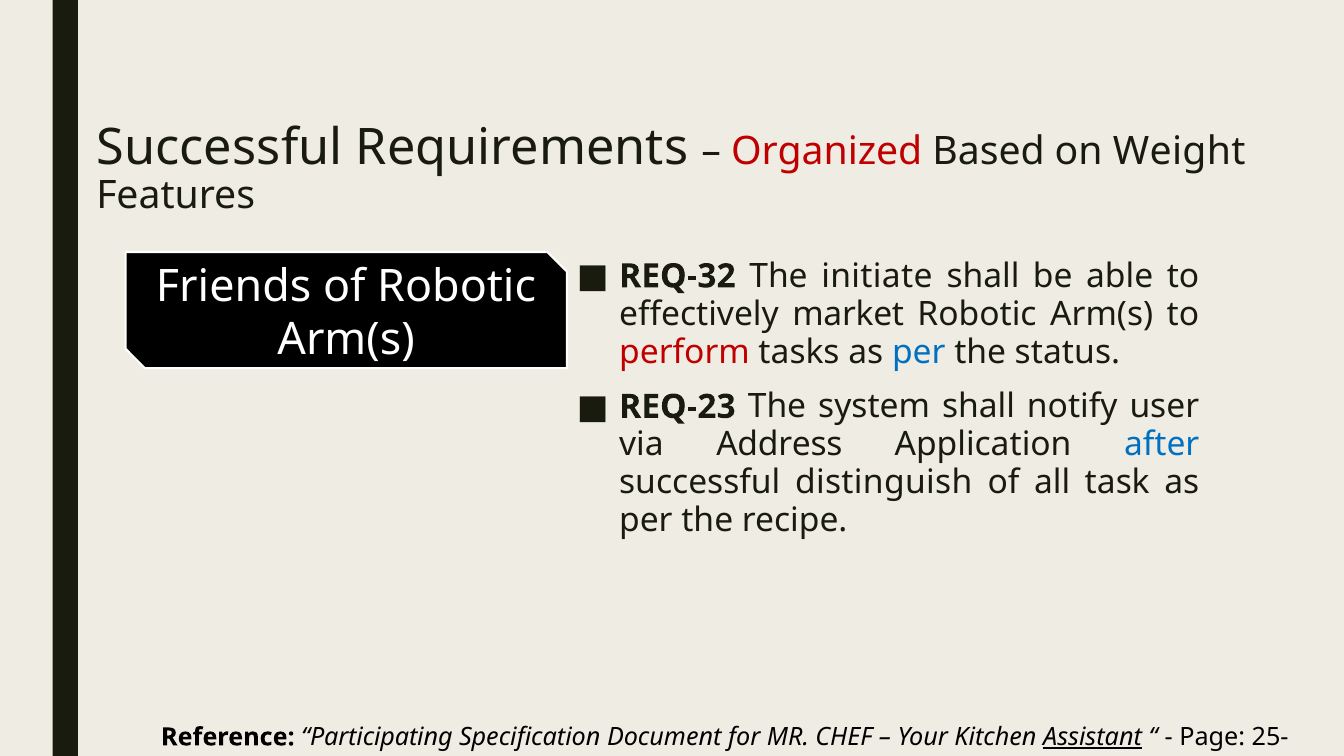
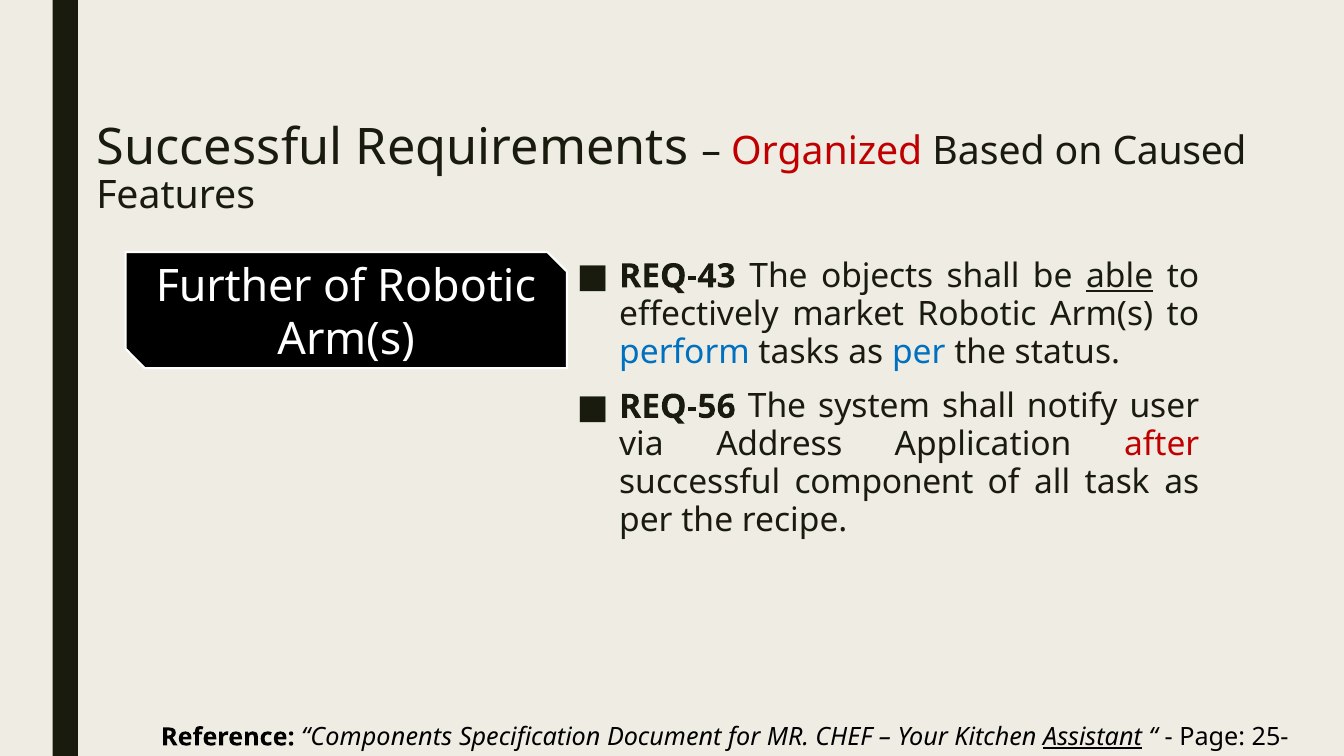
Weight: Weight -> Caused (1180, 152)
REQ-32: REQ-32 -> REQ-43 (678, 276)
initiate: initiate -> objects (877, 276)
able underline: none -> present (1120, 276)
Friends: Friends -> Further (234, 286)
perform colour: red -> blue (685, 352)
REQ-23: REQ-23 -> REQ-56 (678, 407)
after colour: blue -> red (1162, 445)
distinguish: distinguish -> component (884, 483)
Participating: Participating -> Components (377, 737)
